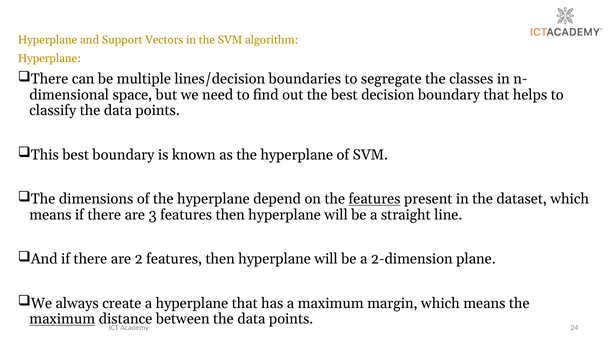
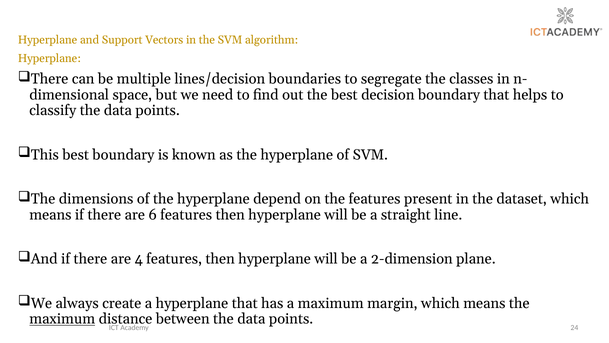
features underline: present -> none (375, 199)
3: 3 -> 6 (153, 214)
2: 2 -> 4 (139, 259)
